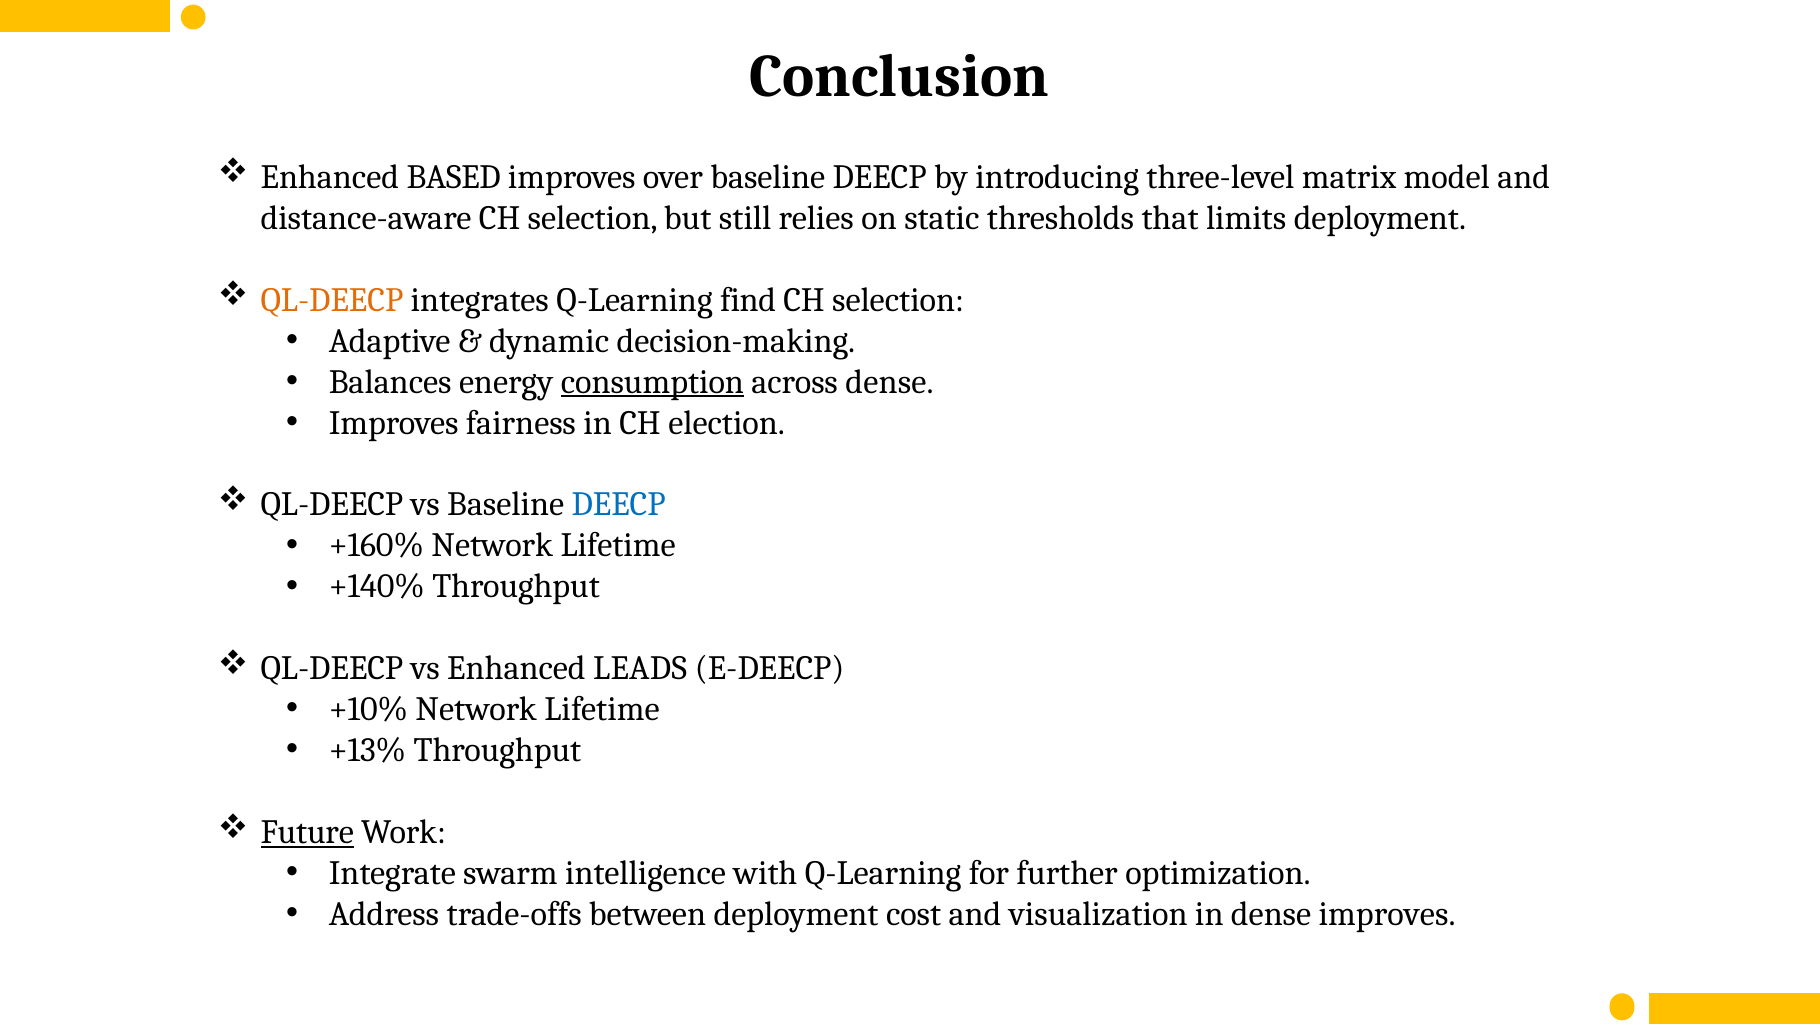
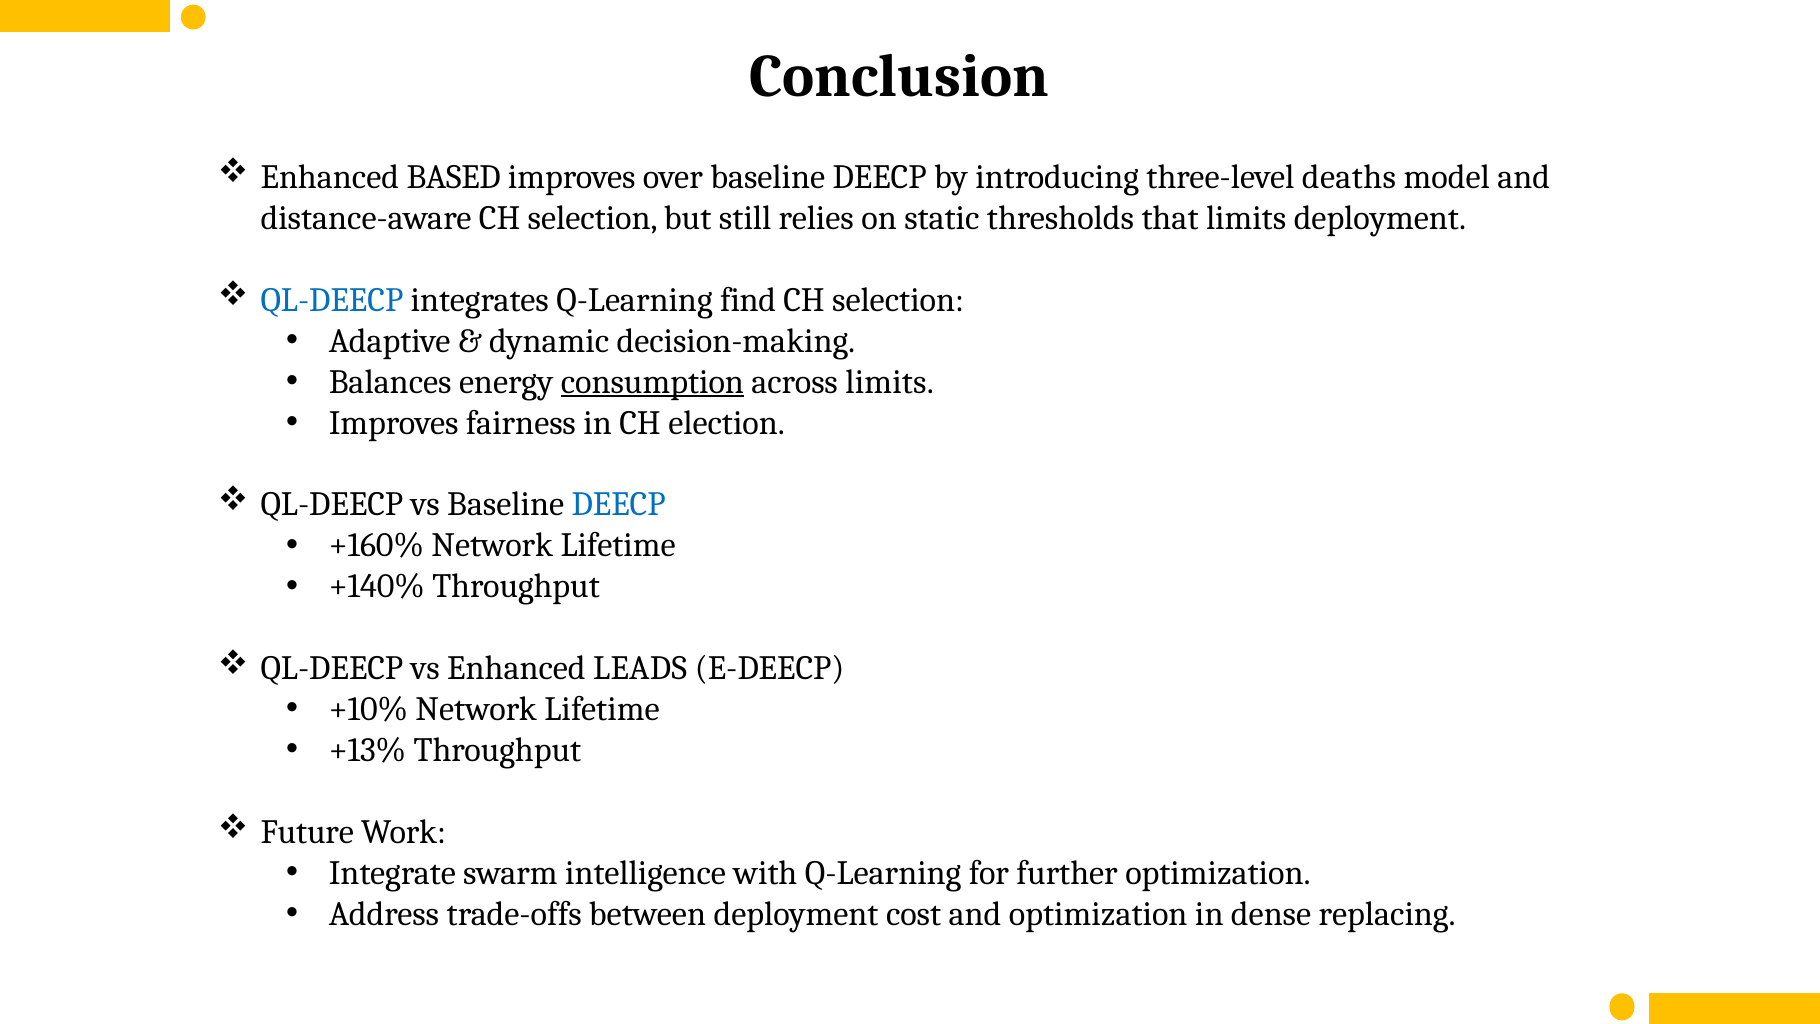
matrix: matrix -> deaths (1349, 177)
QL-DEECP colour: orange -> blue (332, 300)
across dense: dense -> limits (890, 382)
Future underline: present -> none (307, 832)
and visualization: visualization -> optimization (1098, 914)
dense improves: improves -> replacing (1387, 914)
